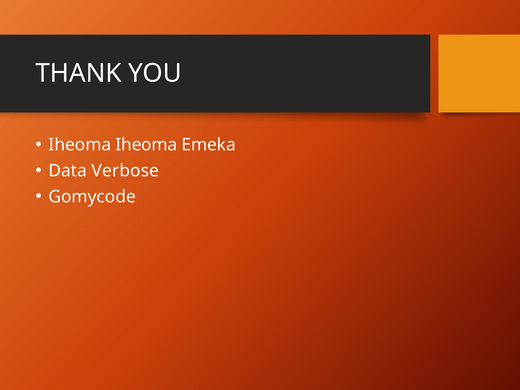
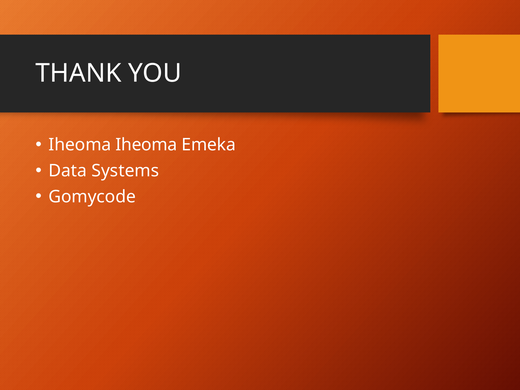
Verbose: Verbose -> Systems (125, 171)
